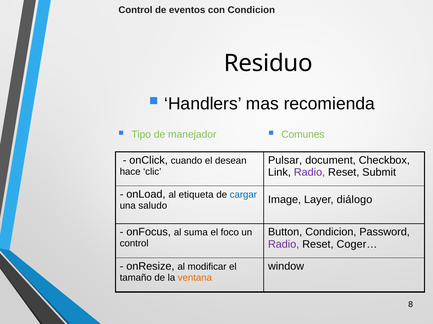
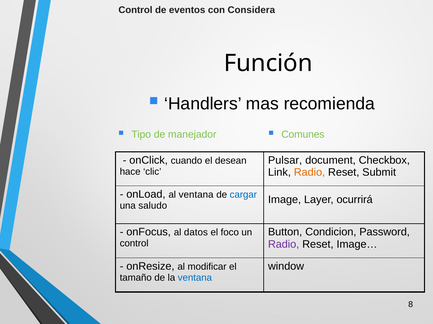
con Condicion: Condicion -> Considera (251, 10)
Residuo: Residuo -> Función (268, 63)
Radio colour: purple -> orange (309, 173)
al etiqueta: etiqueta -> ventana (196, 195)
diálogo: diálogo -> ocurrirá (355, 200)
suma: suma -> datos (196, 233)
Coger…: Coger… -> Image… (357, 245)
ventana colour: orange -> blue (195, 278)
